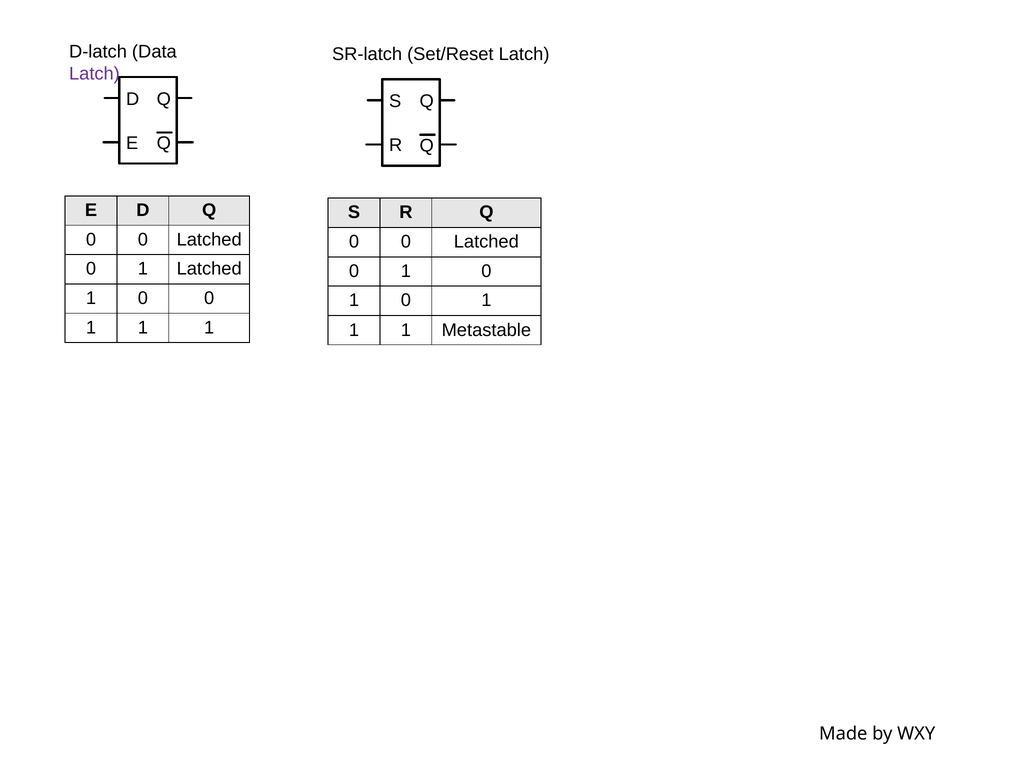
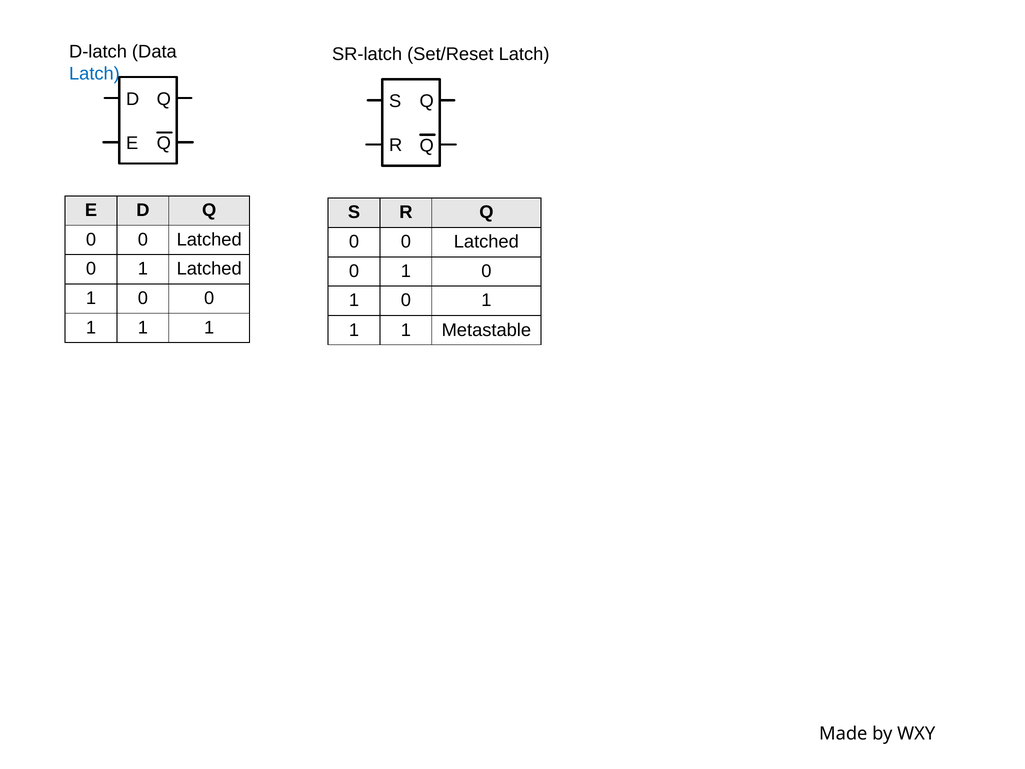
Latch colour: purple -> blue (94, 74)
